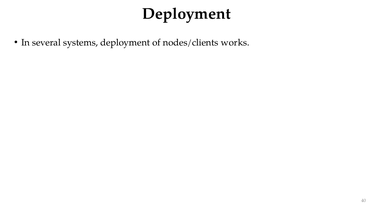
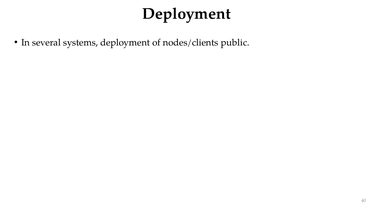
works: works -> public (235, 42)
